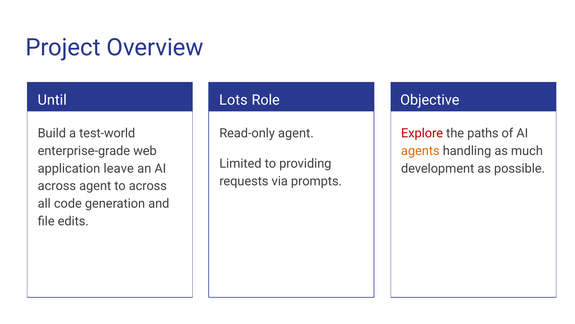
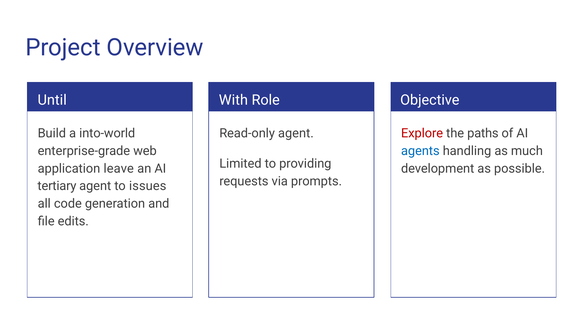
Lots: Lots -> With (233, 100)
test-world: test-world -> into-world (107, 133)
agents colour: orange -> blue (420, 151)
across: across -> tertiary (57, 186)
to across: across -> issues (148, 186)
